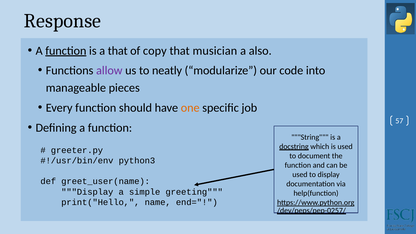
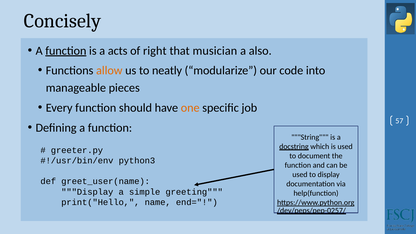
Response: Response -> Concisely (62, 21)
a that: that -> acts (118, 51)
copy: copy -> right (155, 51)
allow colour: purple -> orange (109, 71)
